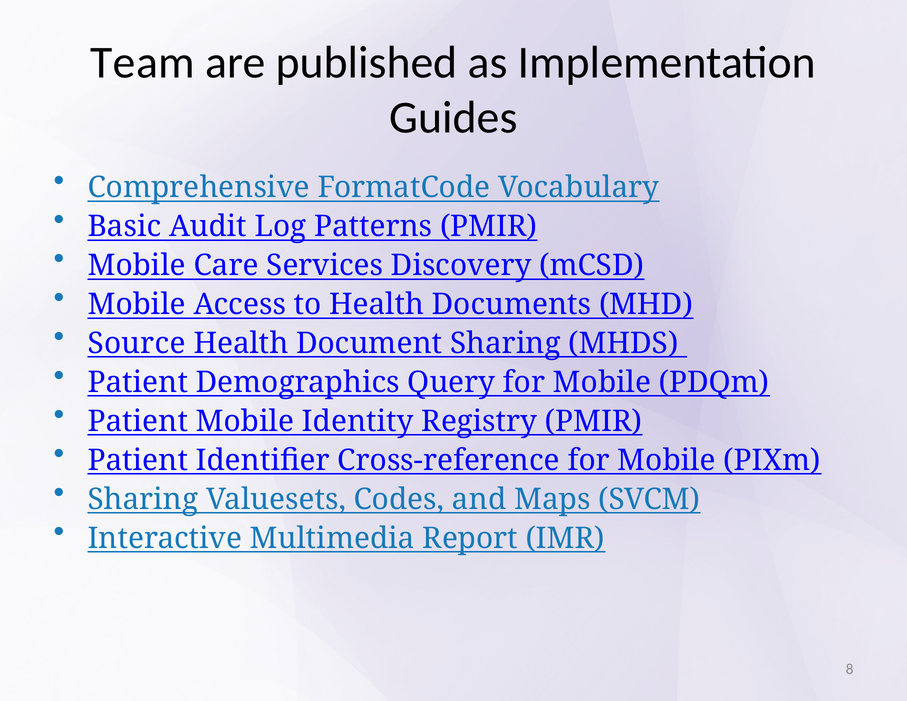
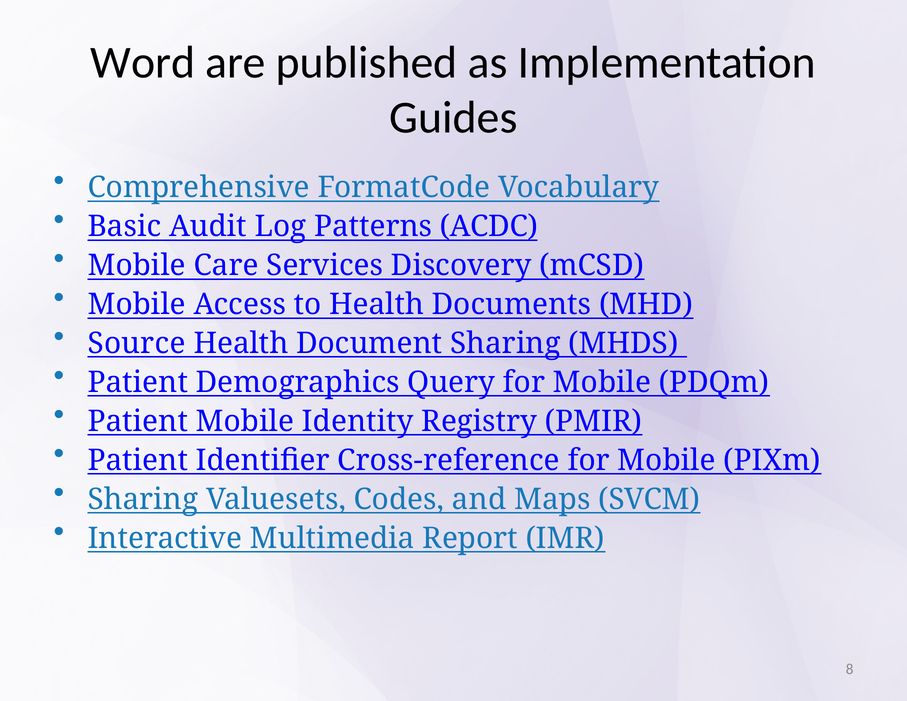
Team: Team -> Word (143, 63)
Patterns PMIR: PMIR -> ACDC (489, 227)
